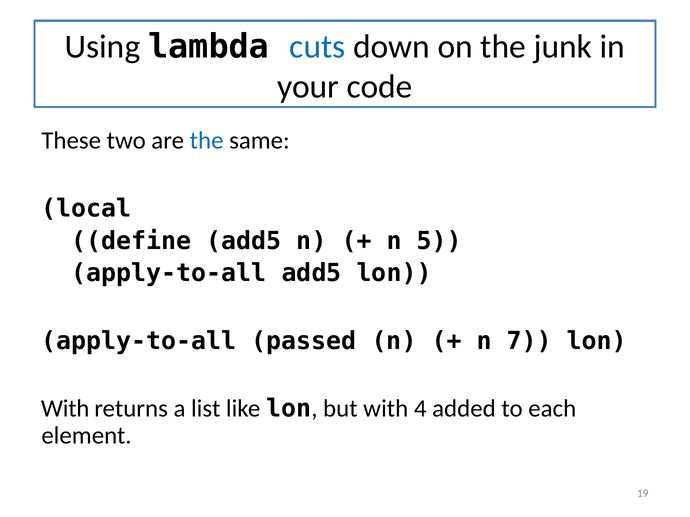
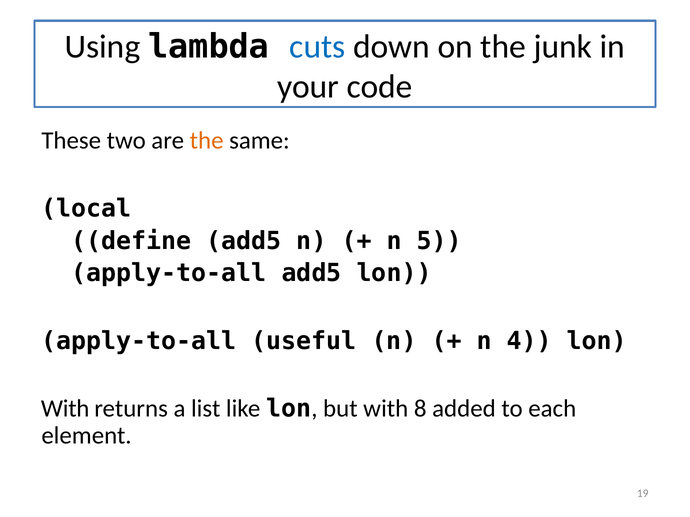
the colour: blue -> orange (207, 141)
passed: passed -> useful (304, 341)
7: 7 -> 4 (529, 341)
4: 4 -> 8 (420, 409)
